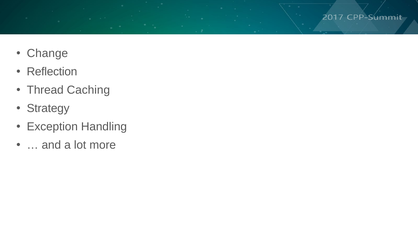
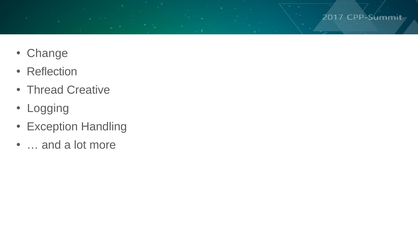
Caching: Caching -> Creative (88, 90)
Strategy: Strategy -> Logging (48, 108)
